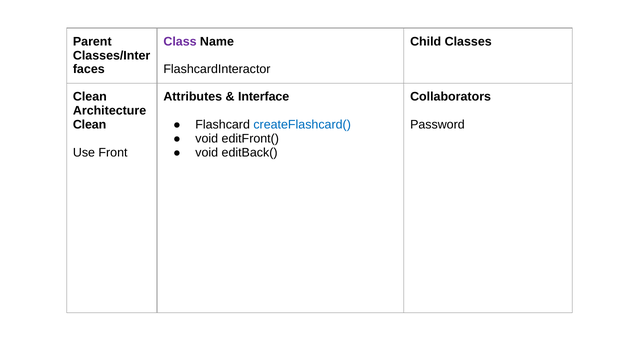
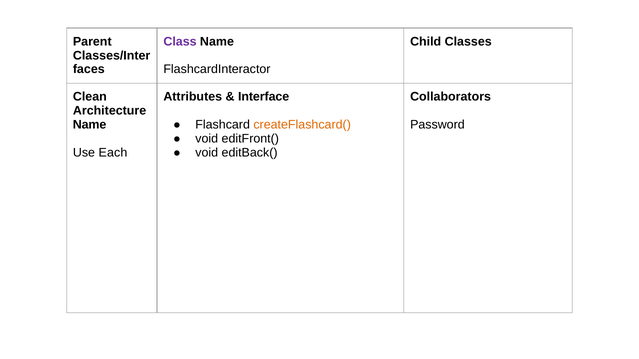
Clean: Clean -> Name (90, 125)
createFlashcard( colour: blue -> orange (302, 125)
Front: Front -> Each (113, 153)
